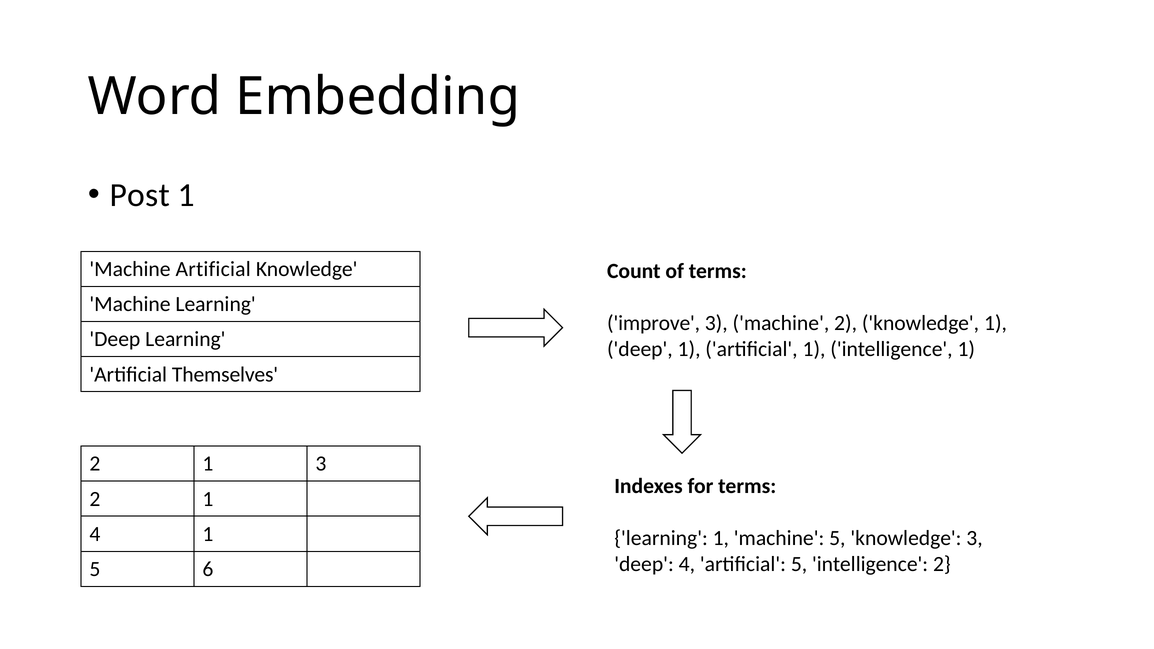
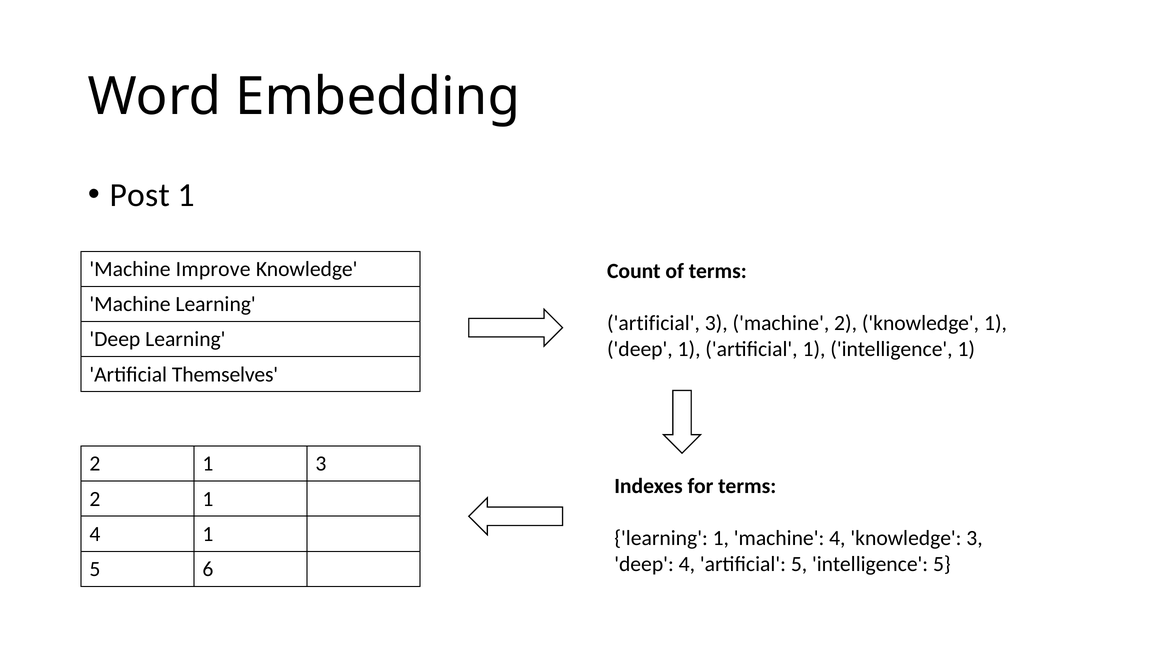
Machine Artificial: Artificial -> Improve (213, 269)
improve: improve -> artificial (654, 323)
machine 5: 5 -> 4 (837, 538)
intelligence 2: 2 -> 5 (942, 564)
